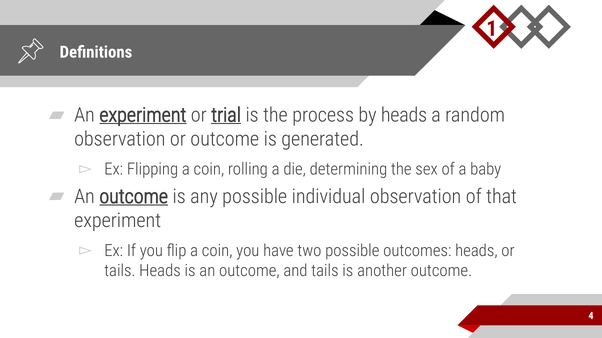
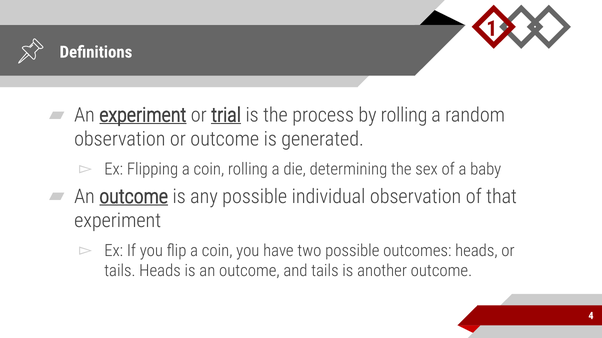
by heads: heads -> rolling (404, 115)
